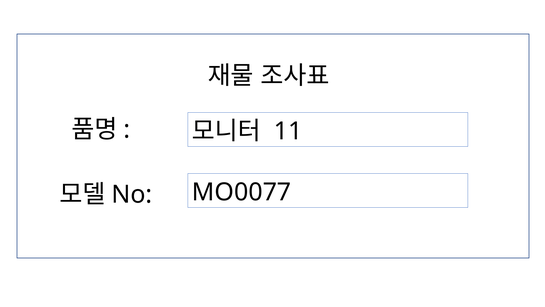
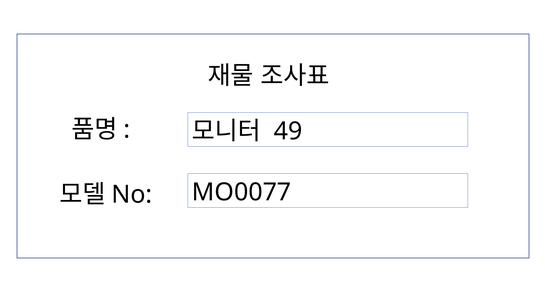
11: 11 -> 49 (288, 131)
